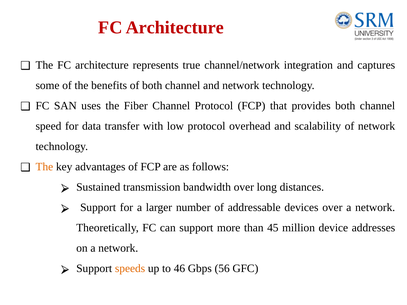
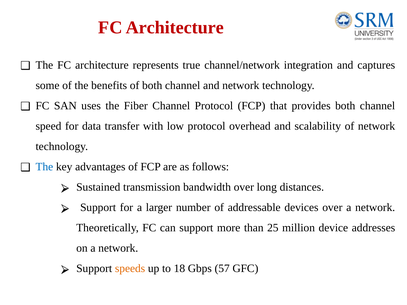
The colour: orange -> blue (44, 167)
45: 45 -> 25 (273, 228)
46: 46 -> 18 (179, 269)
56: 56 -> 57 (222, 269)
